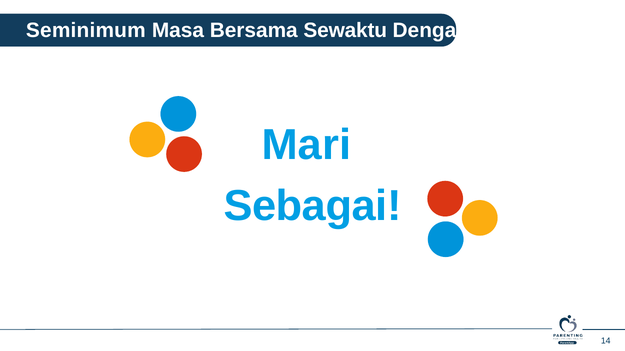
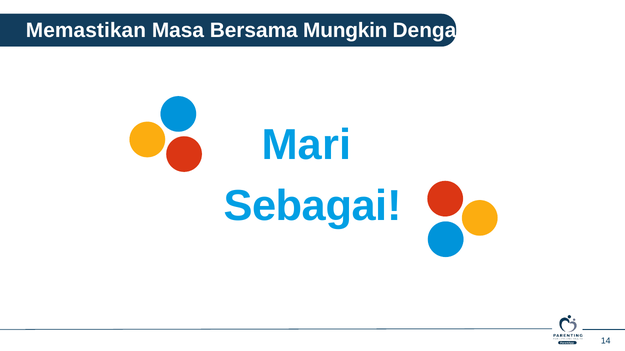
Seminimum: Seminimum -> Memastikan (86, 31)
Sewaktu: Sewaktu -> Mungkin (345, 31)
